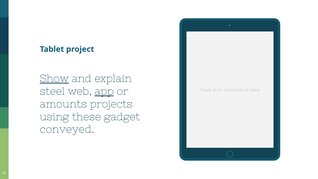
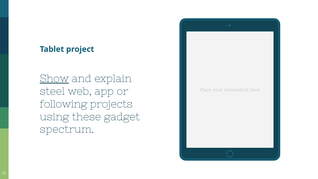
app underline: present -> none (104, 91)
amounts: amounts -> following (63, 104)
conveyed: conveyed -> spectrum (67, 129)
